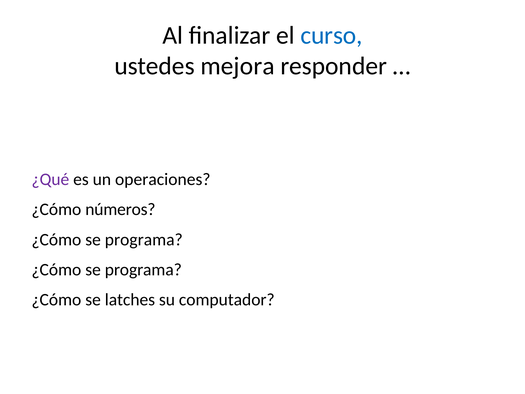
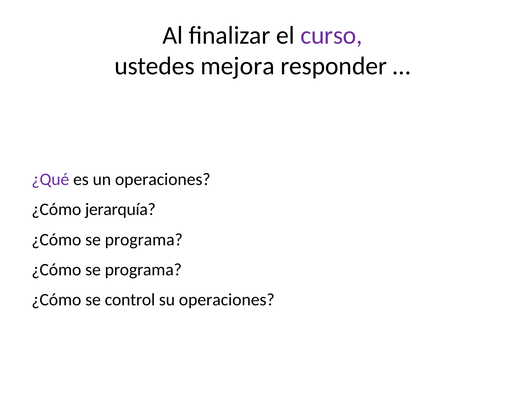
curso colour: blue -> purple (331, 35)
números: números -> jerarquía (120, 209)
latches: latches -> control (130, 300)
su computador: computador -> operaciones (227, 300)
